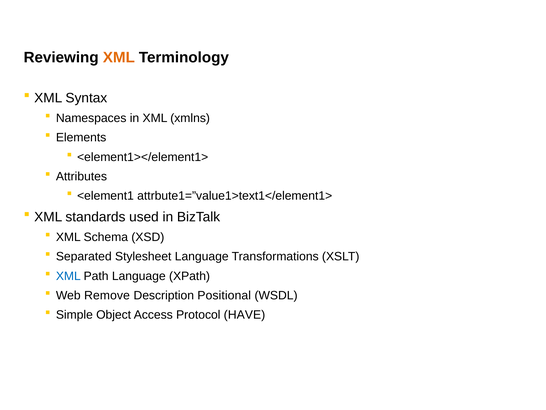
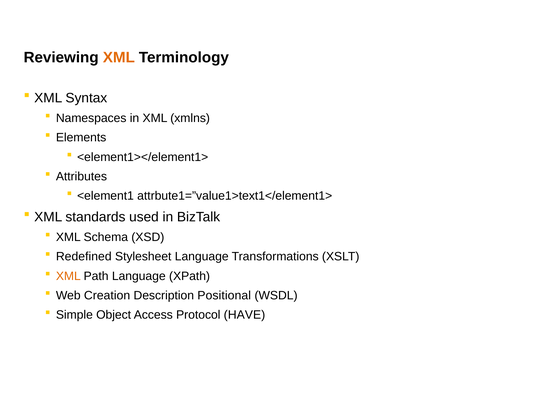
Separated: Separated -> Redefined (84, 256)
XML colour: blue -> orange (68, 276)
Remove: Remove -> Creation (107, 295)
